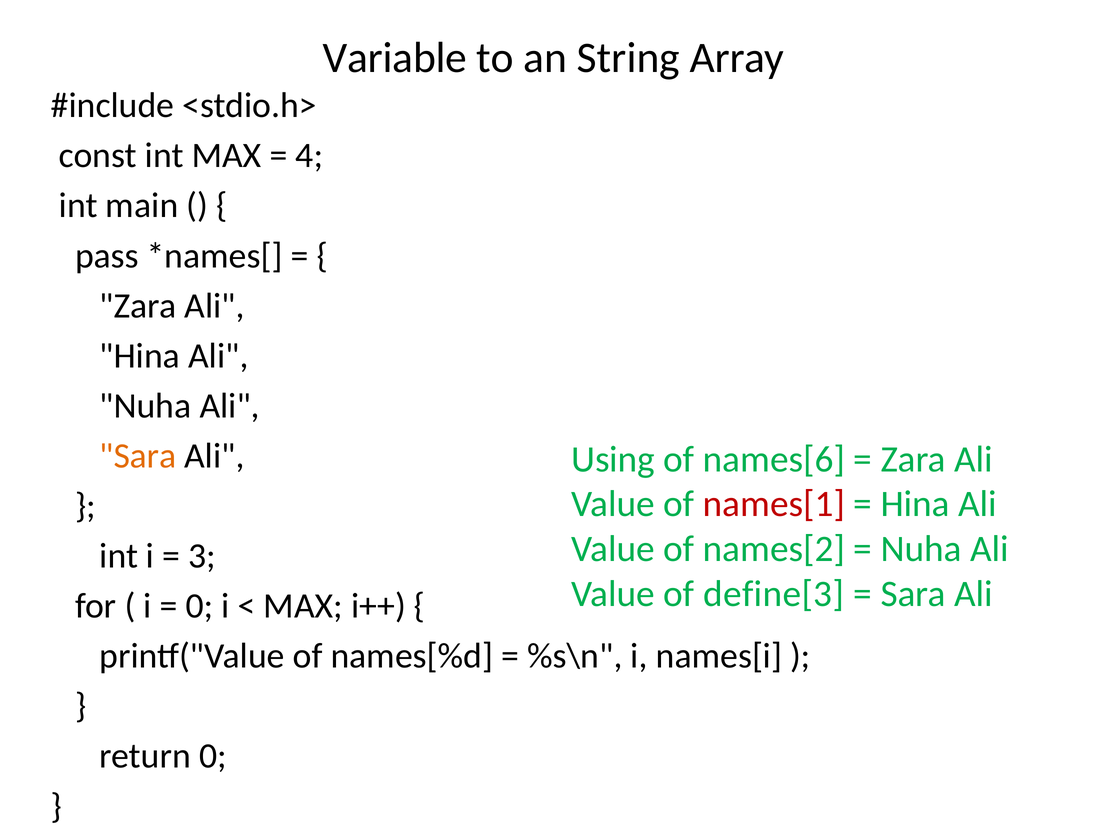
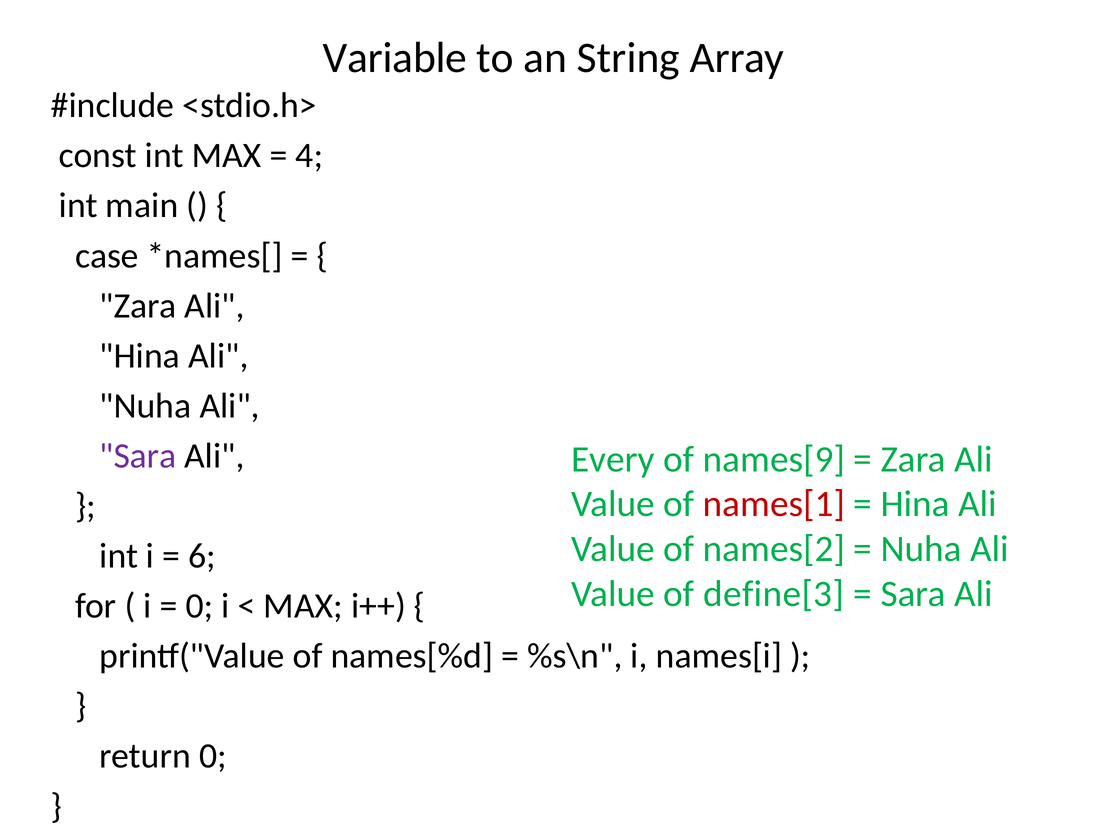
pass: pass -> case (107, 256)
Sara colour: orange -> purple (138, 456)
Using: Using -> Every (613, 459)
names[6: names[6 -> names[9 (774, 459)
3: 3 -> 6 (202, 556)
